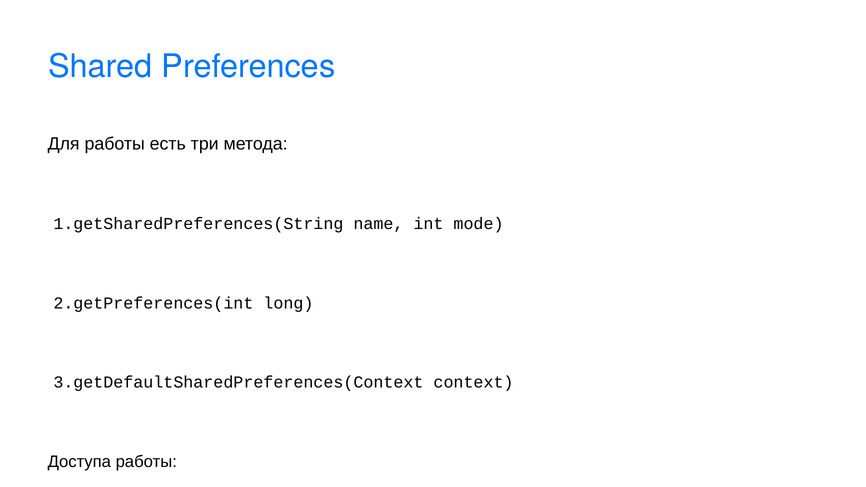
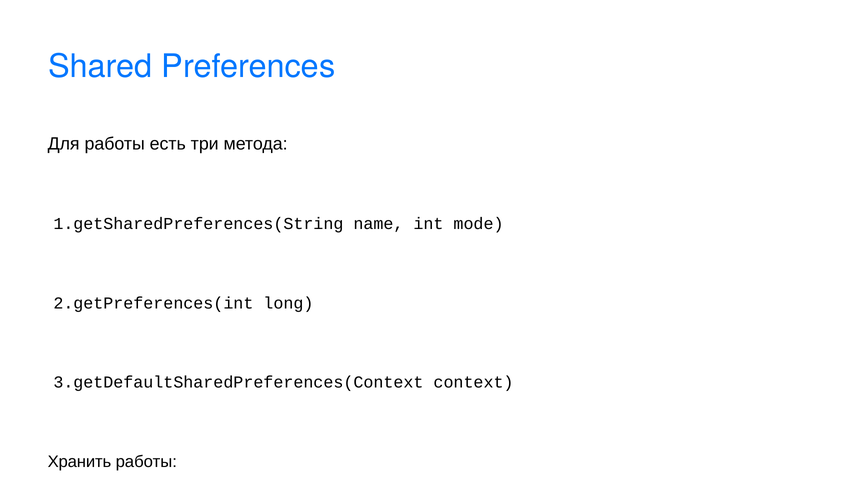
Доступа: Доступа -> Хранить (79, 462)
